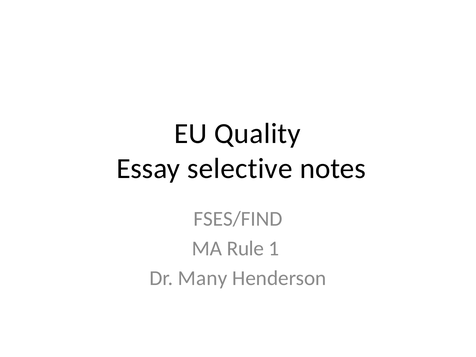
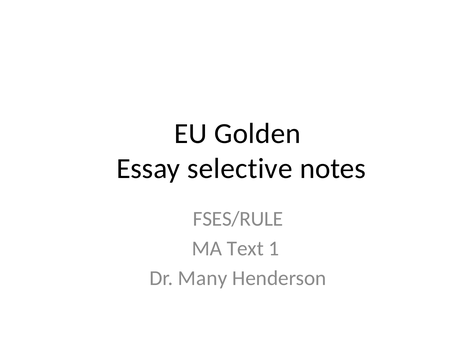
Quality: Quality -> Golden (257, 134)
FSES/FIND: FSES/FIND -> FSES/RULE (238, 219)
Rule: Rule -> Text (245, 248)
